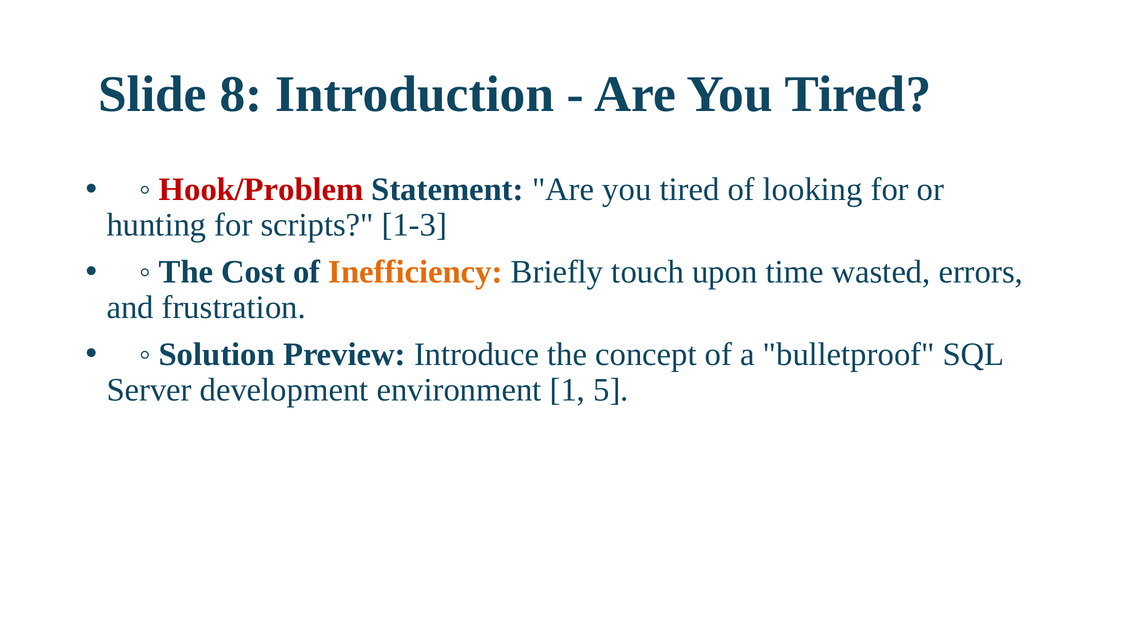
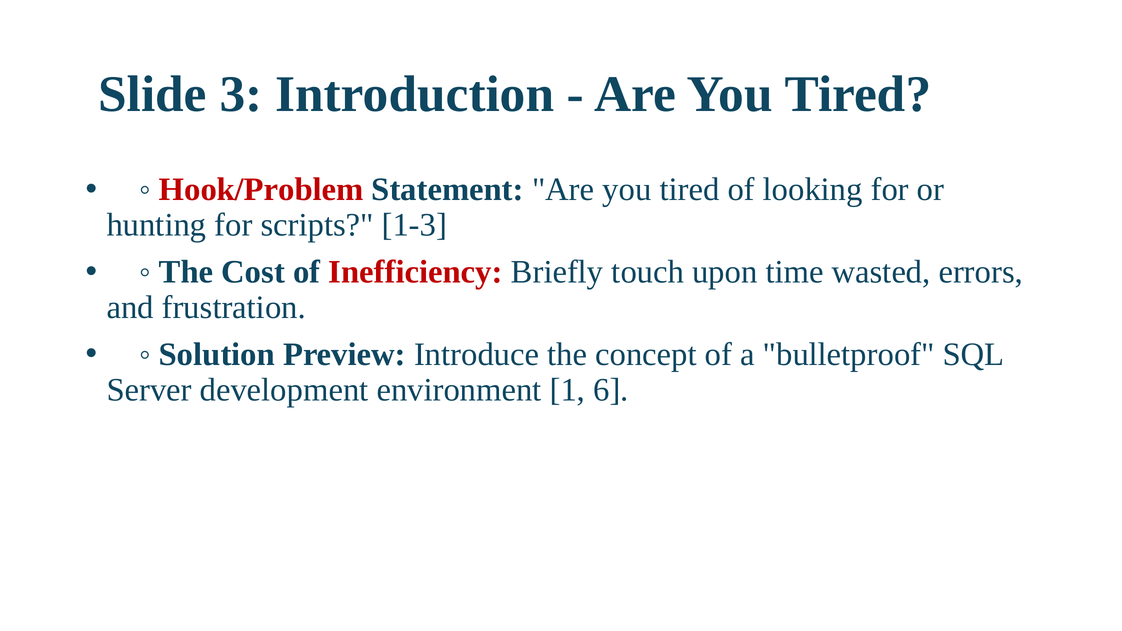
8: 8 -> 3 (241, 94)
Inefficiency colour: orange -> red (415, 272)
5: 5 -> 6 (611, 390)
